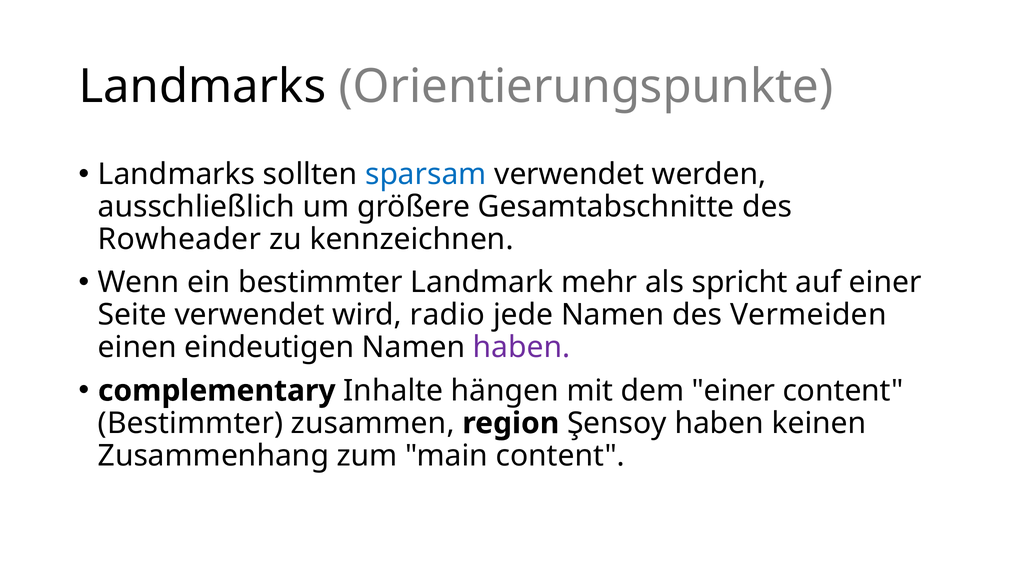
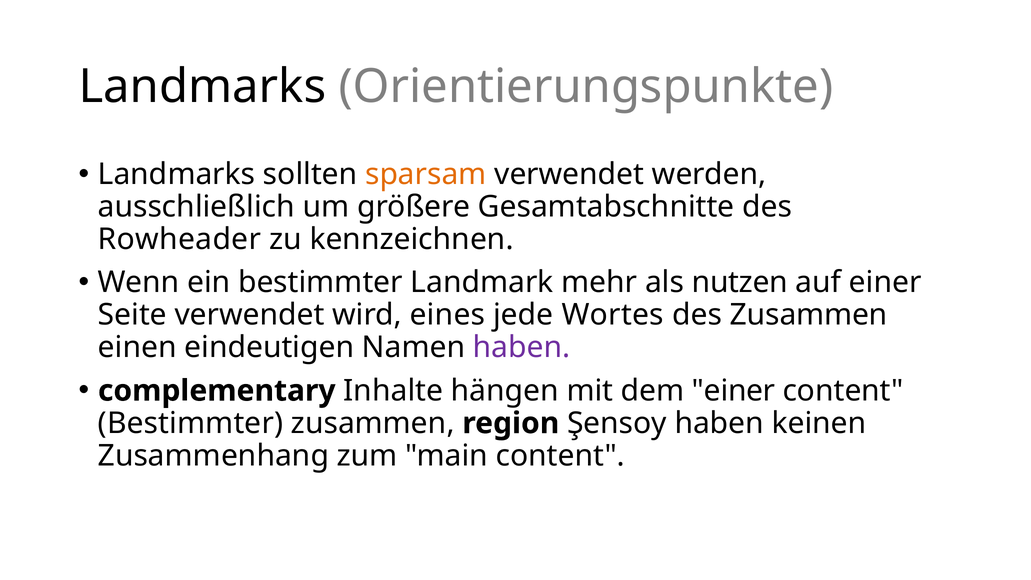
sparsam colour: blue -> orange (426, 174)
spricht: spricht -> nutzen (740, 283)
radio: radio -> eines (447, 315)
jede Namen: Namen -> Wortes (613, 315)
des Vermeiden: Vermeiden -> Zusammen (809, 315)
